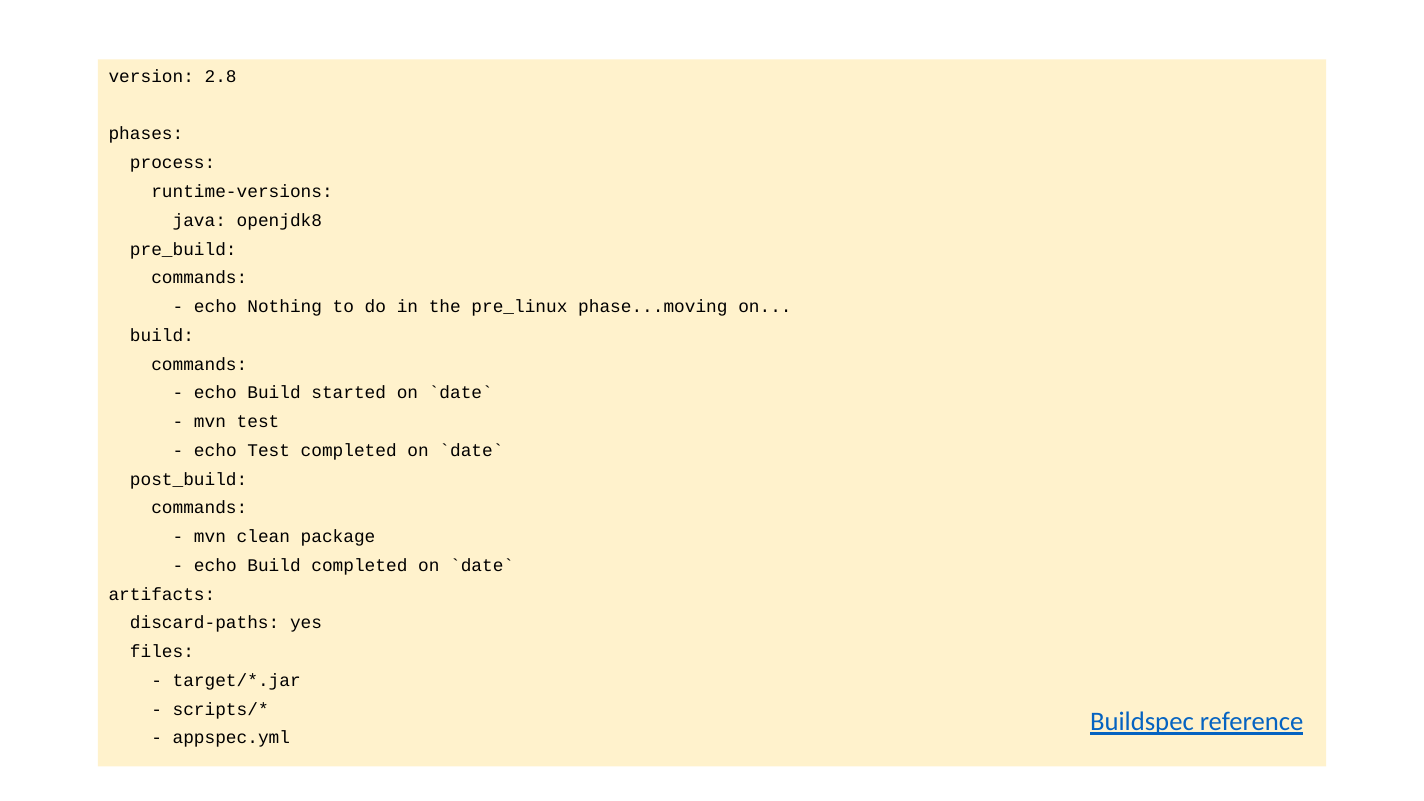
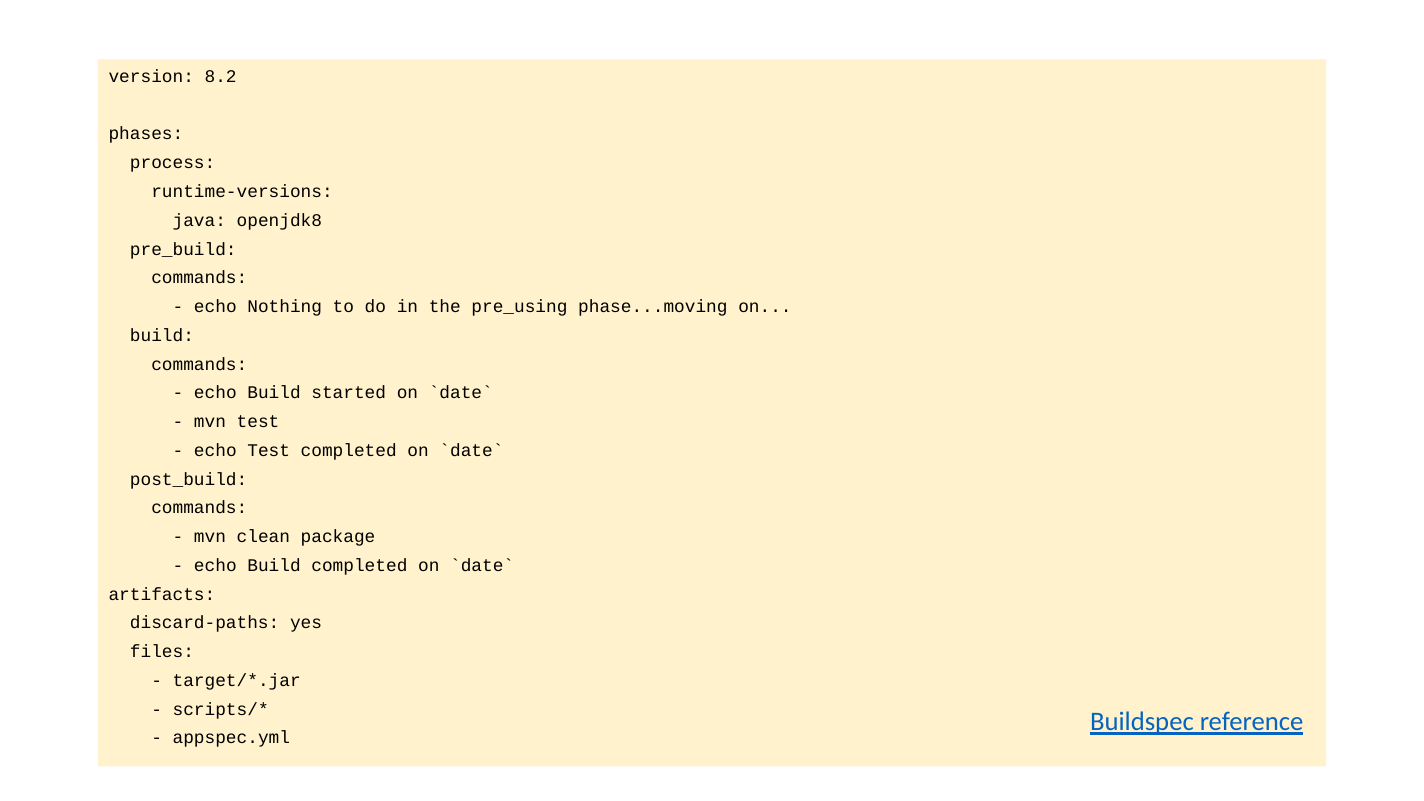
2.8: 2.8 -> 8.2 (221, 77)
pre_linux: pre_linux -> pre_using (519, 307)
